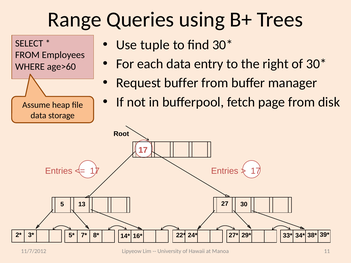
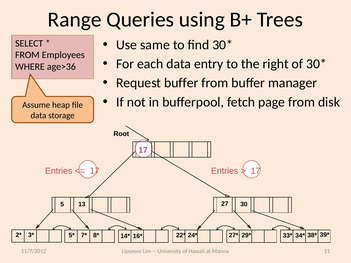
tuple: tuple -> same (155, 45)
age>60: age>60 -> age>36 (61, 67)
